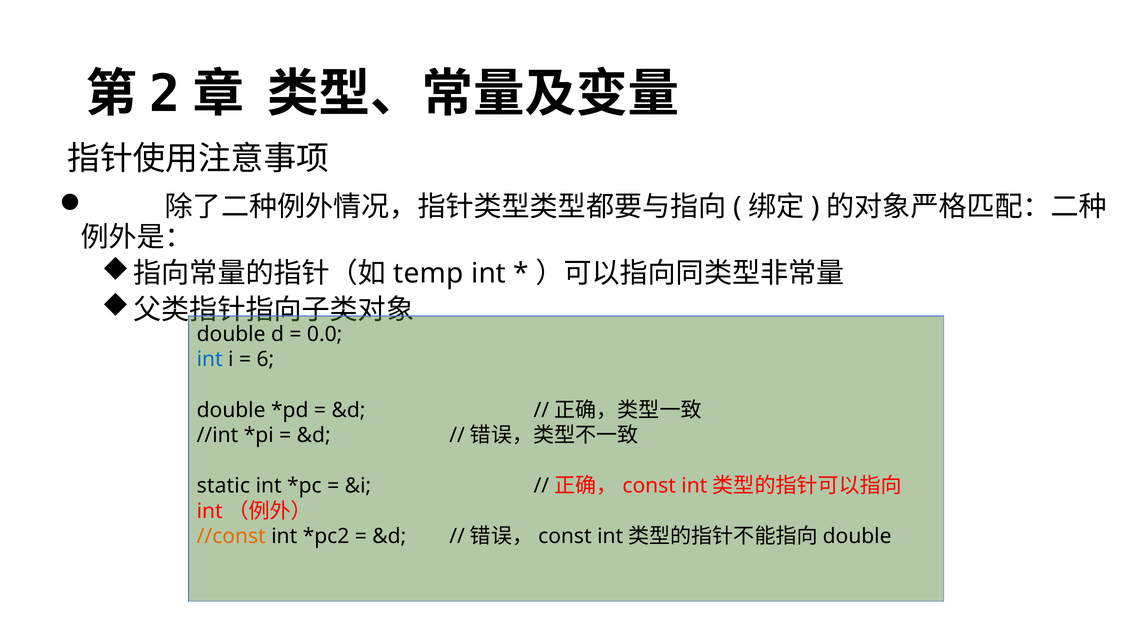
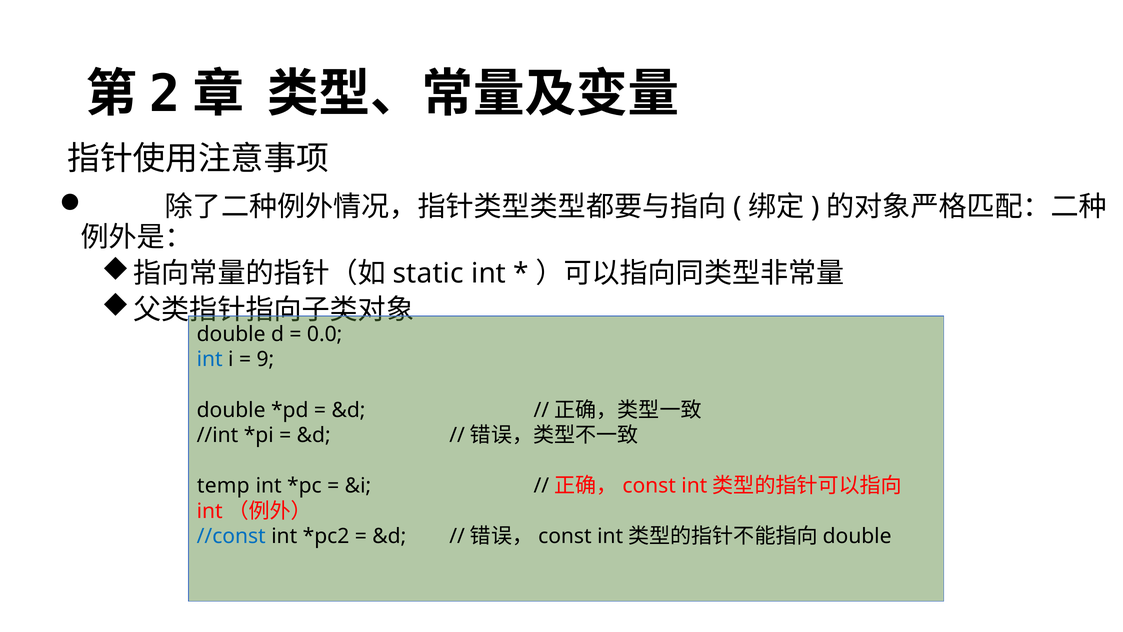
temp: temp -> static (428, 273)
6: 6 -> 9 (265, 359)
static: static -> temp (223, 486)
//const colour: orange -> blue (231, 536)
